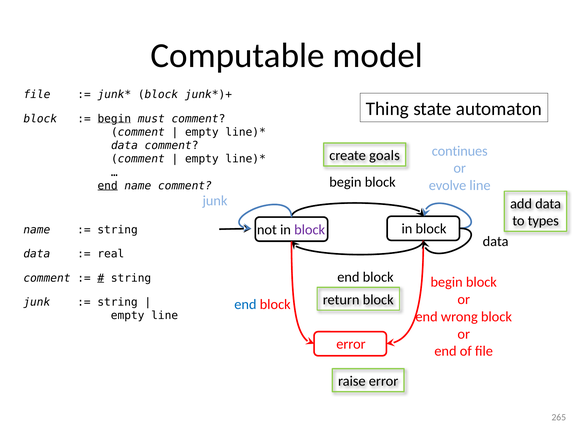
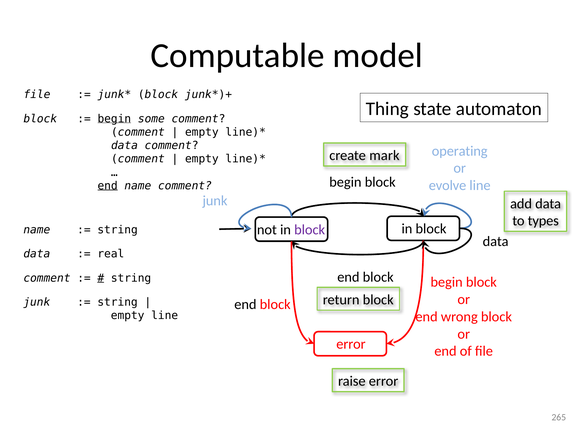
must: must -> some (151, 119)
continues: continues -> operating (460, 151)
goals: goals -> mark (384, 155)
end colour: blue -> black (245, 304)
